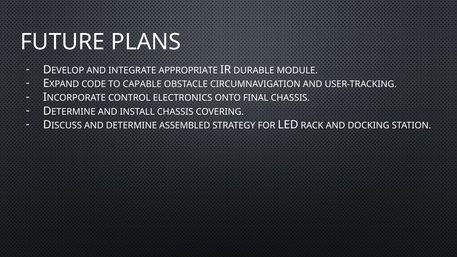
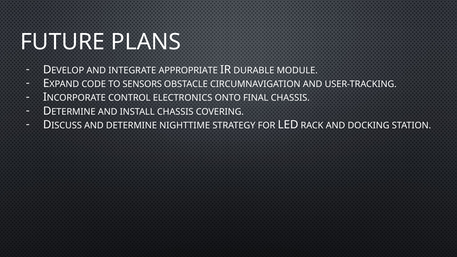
CAPABLE: CAPABLE -> SENSORS (142, 84)
ASSEMBLED: ASSEMBLED -> NIGHTTIME (185, 125)
